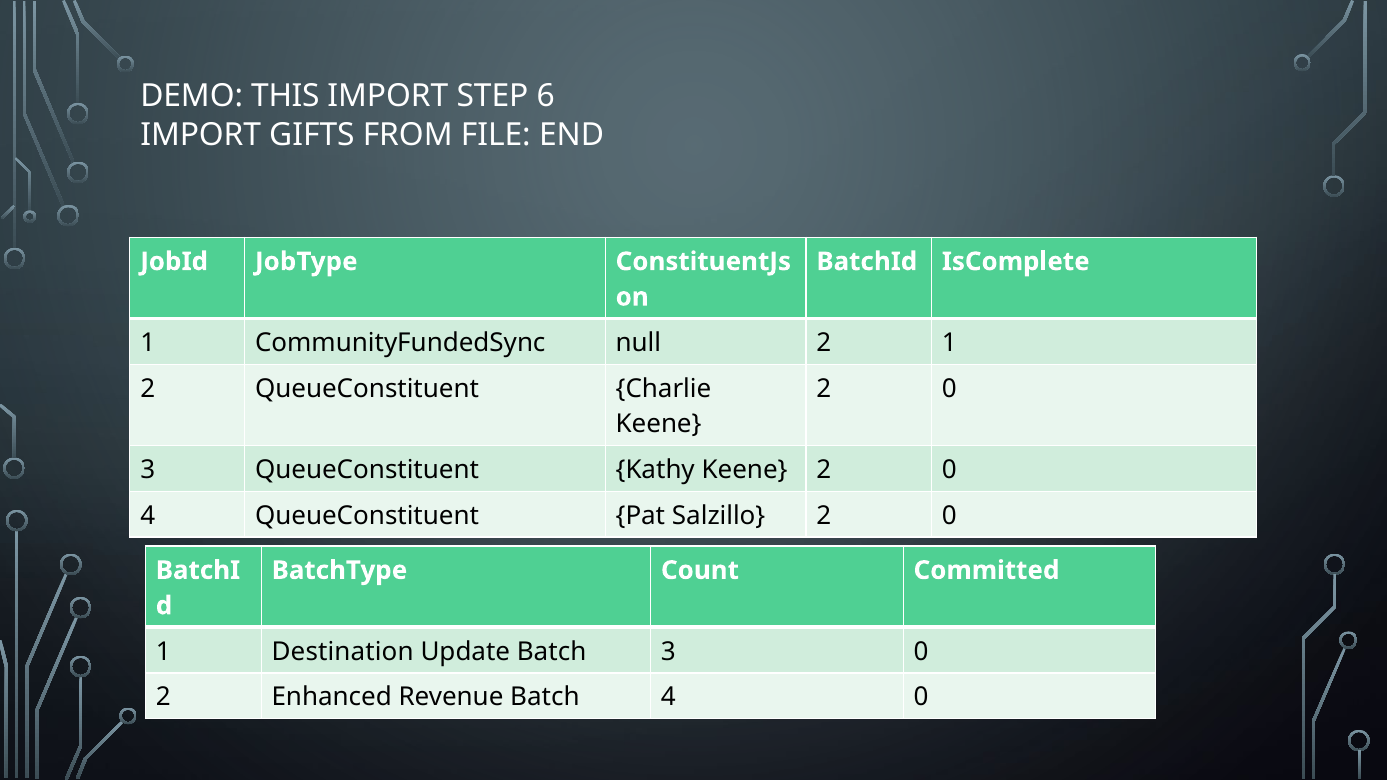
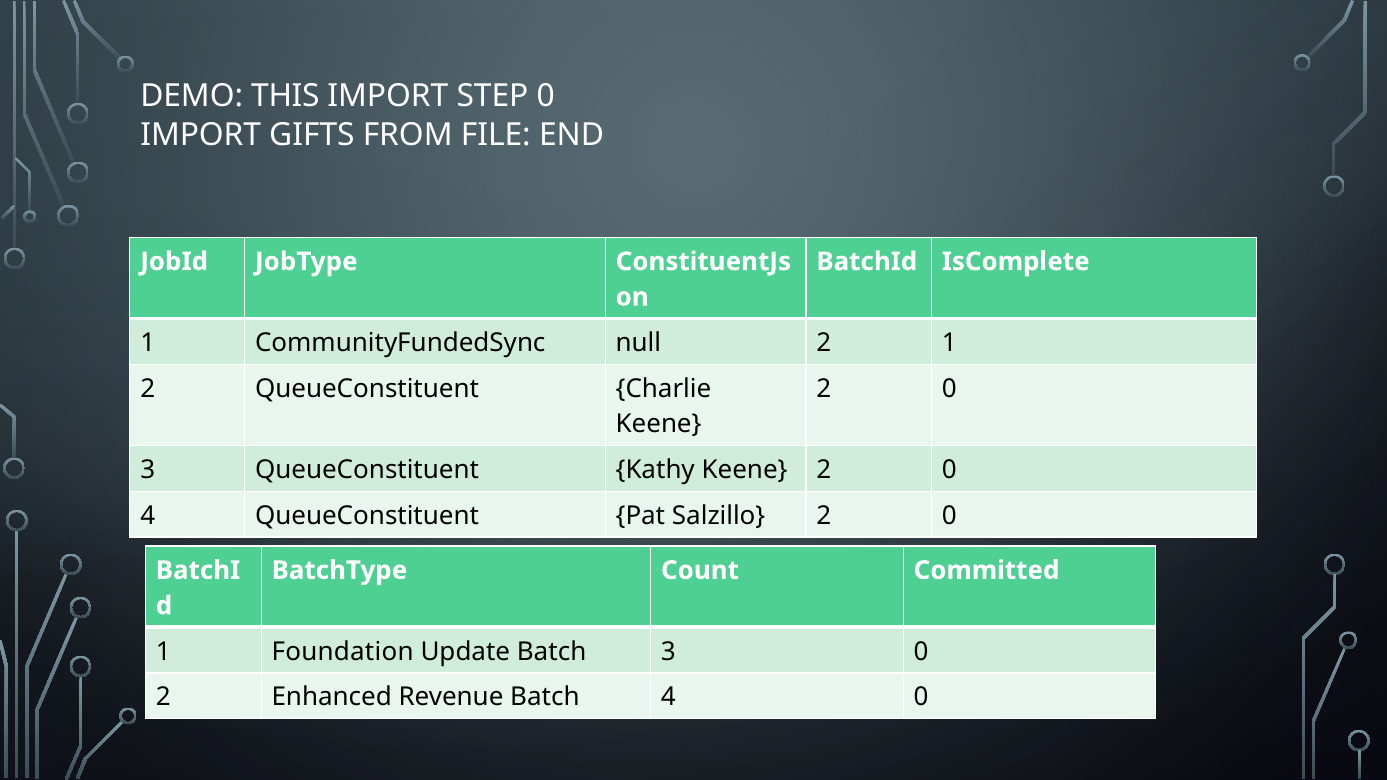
STEP 6: 6 -> 0 (546, 96)
Destination: Destination -> Foundation (343, 652)
